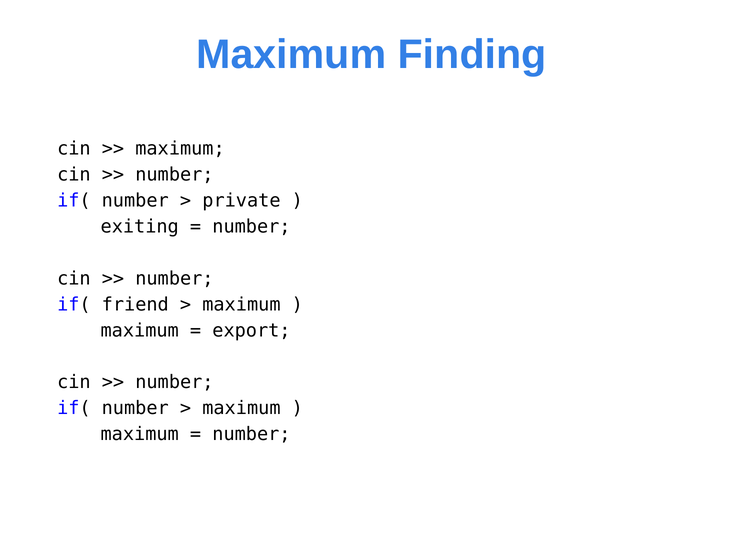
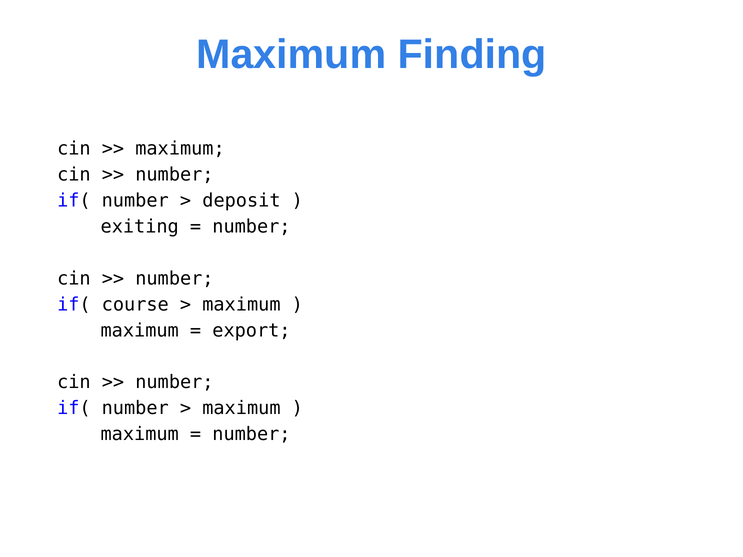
private: private -> deposit (241, 201)
friend: friend -> course (135, 305)
